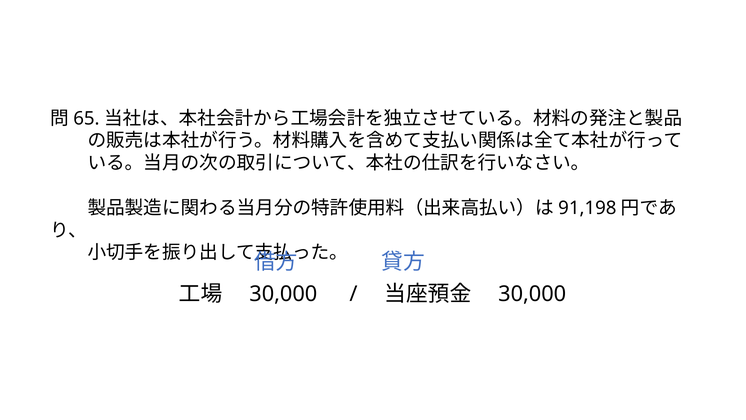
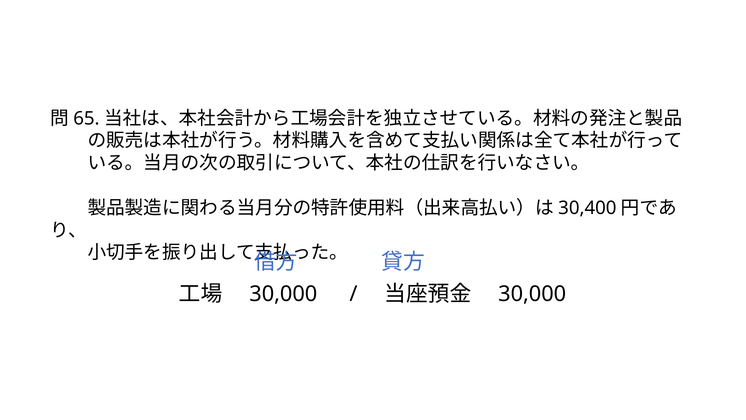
91,198: 91,198 -> 30,400 (587, 208)
